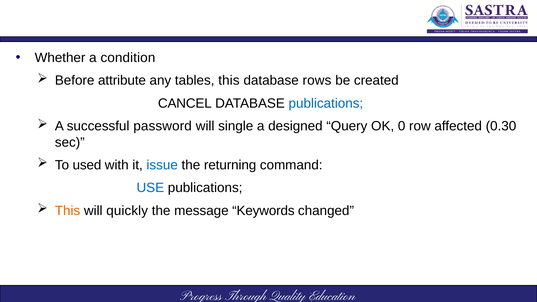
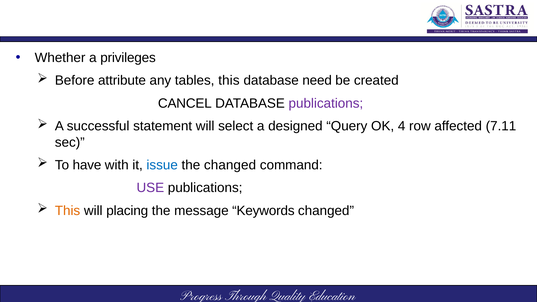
condition: condition -> privileges (128, 58)
rows: rows -> need (317, 80)
publications colour: blue -> purple (326, 103)
password: password -> statement (163, 126)
single: single -> select (236, 126)
0: 0 -> 4 (402, 126)
0.30: 0.30 -> 7.11 (501, 126)
used: used -> have (87, 165)
the returning: returning -> changed (230, 165)
USE colour: blue -> purple (150, 188)
quickly: quickly -> placing (127, 211)
